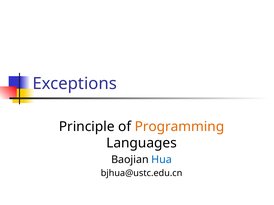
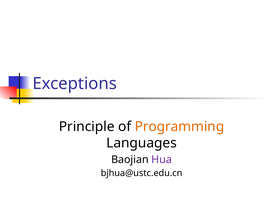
Hua colour: blue -> purple (162, 160)
